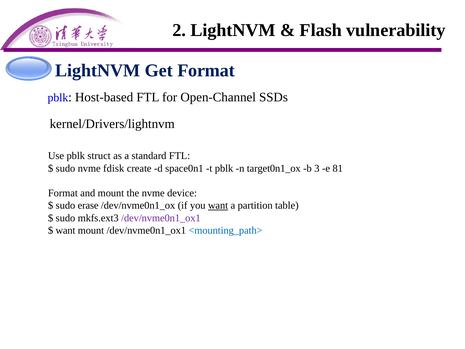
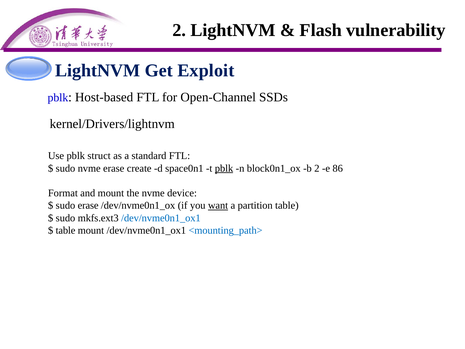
Get Format: Format -> Exploit (206, 71)
nvme fdisk: fdisk -> erase (114, 168)
pblk underline: none -> present (224, 168)
target0n1_ox: target0n1_ox -> block0n1_ox (274, 168)
b 3: 3 -> 2 (317, 168)
81: 81 -> 86 (338, 168)
/dev/nvme0n1_ox1 colour: purple -> blue (161, 218)
want: want -> table (66, 230)
